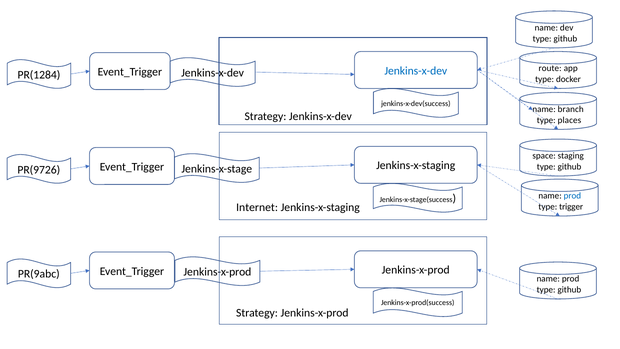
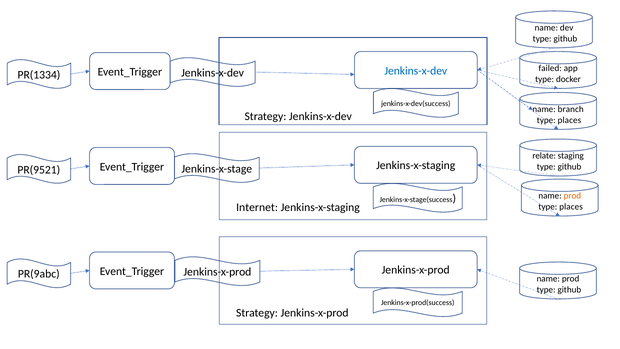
route: route -> failed (550, 68)
PR(1284: PR(1284 -> PR(1334 (39, 75)
space: space -> relate (544, 156)
PR(9726: PR(9726 -> PR(9521 (39, 170)
prod colour: blue -> orange (572, 196)
trigger: trigger -> places (571, 207)
